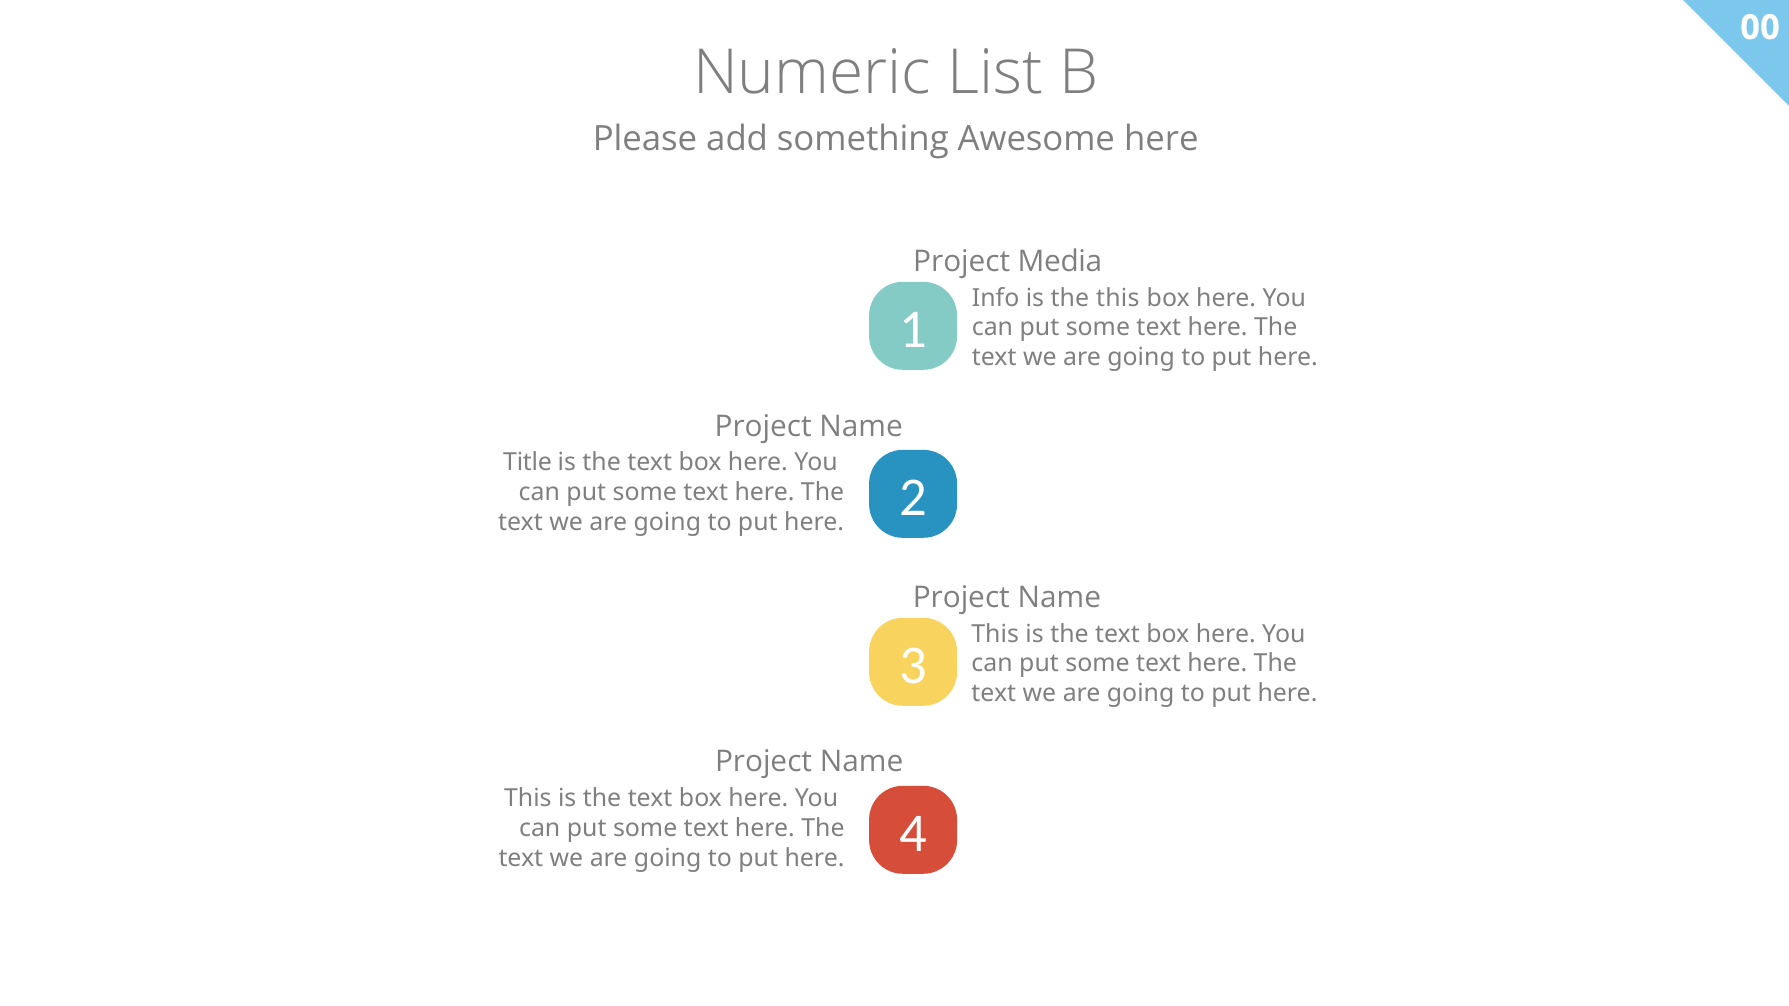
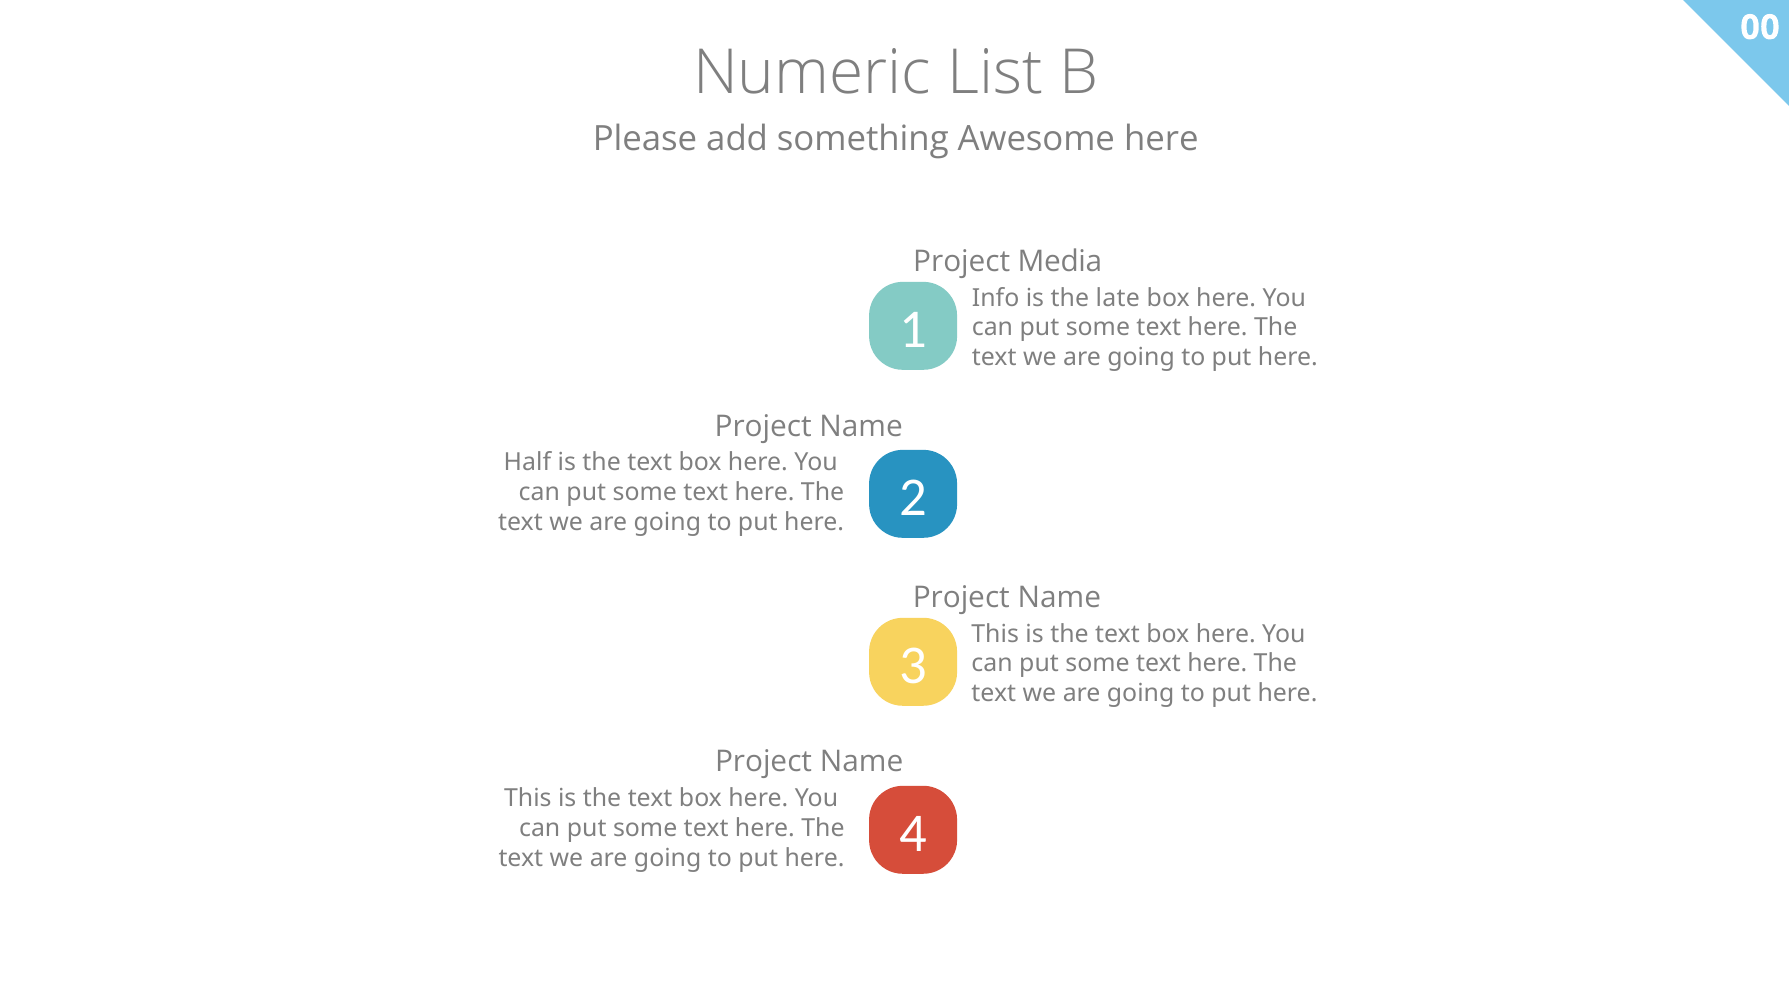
the this: this -> late (1118, 298)
Title: Title -> Half (527, 463)
